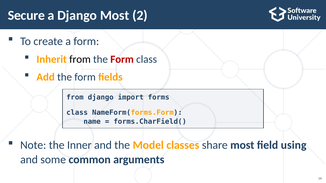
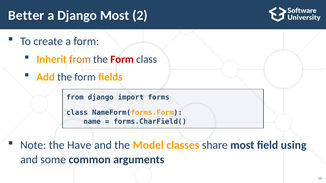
Secure: Secure -> Better (26, 15)
from colour: black -> orange (80, 59)
Inner: Inner -> Have (79, 145)
